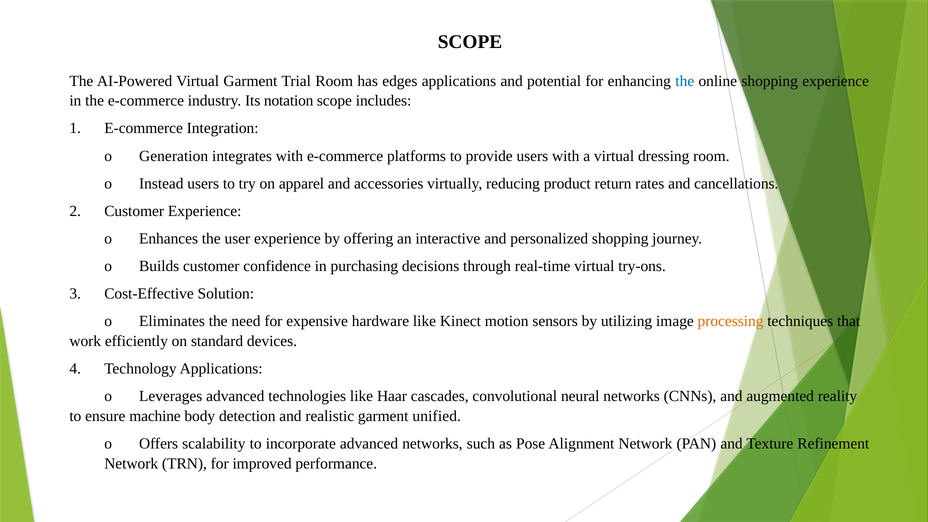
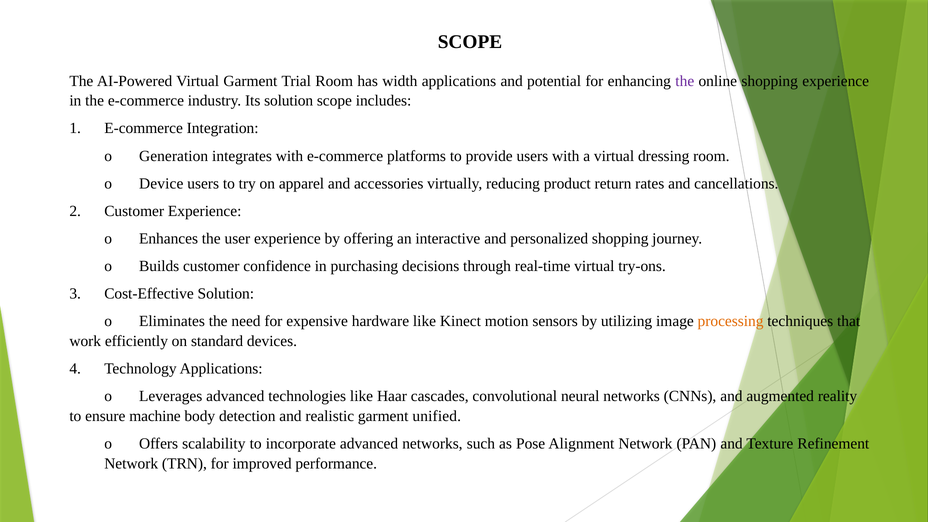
edges: edges -> width (400, 81)
the colour: blue -> purple (685, 81)
Its notation: notation -> solution (289, 101)
Instead: Instead -> Device (161, 184)
